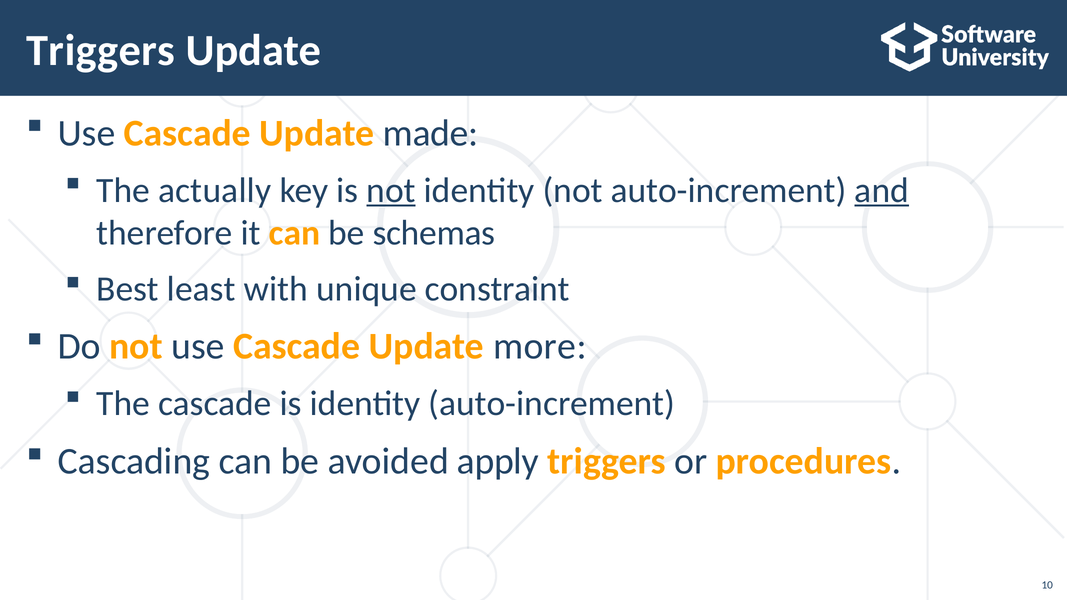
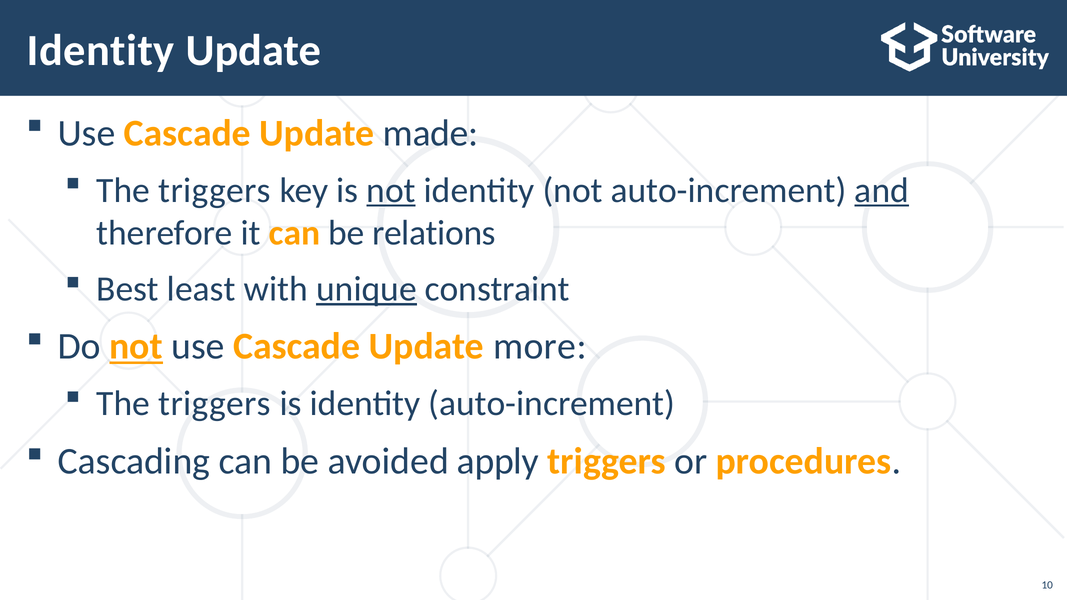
Triggers: Triggers -> Identity (101, 51)
actually: actually -> triggers (215, 190)
schemas: schemas -> relations (434, 233)
unique underline: none -> present (366, 289)
not underline: none -> present (136, 347)
cascade: cascade -> triggers (215, 404)
